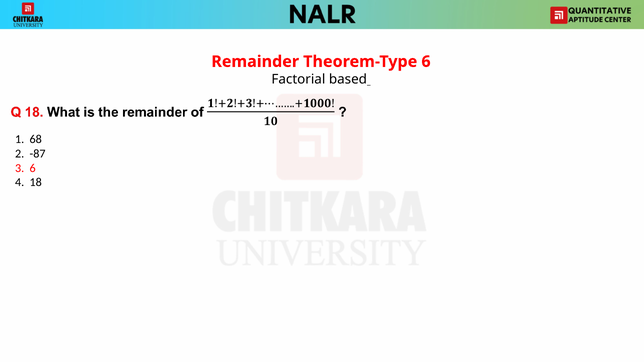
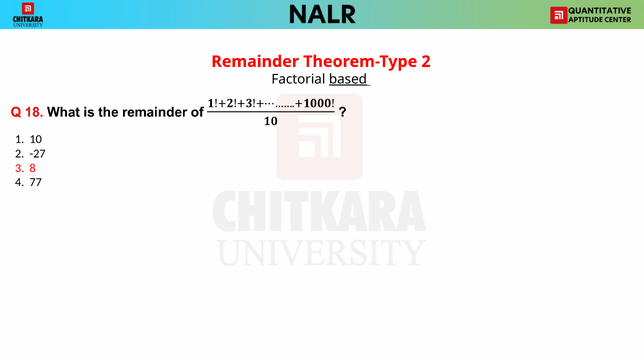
Theorem-Type 6: 6 -> 2 (426, 62)
based underline: none -> present (348, 79)
68: 68 -> 10 (36, 139)
-87: -87 -> -27 (38, 154)
3 6: 6 -> 8 (33, 168)
18: 18 -> 77 (36, 183)
